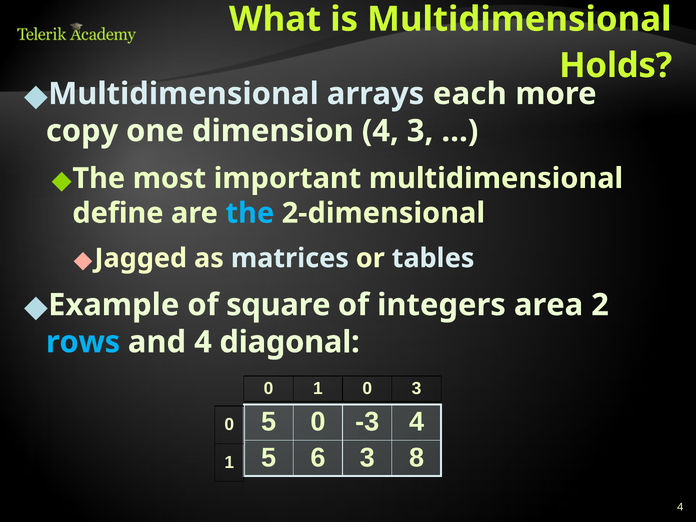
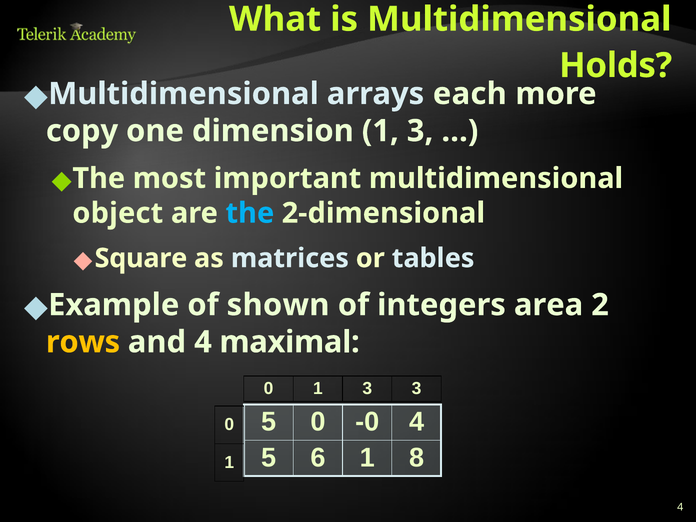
dimension 4: 4 -> 1 (380, 131)
define: define -> object (118, 213)
Jagged: Jagged -> Square (141, 258)
square: square -> shown (278, 305)
rows colour: light blue -> yellow (83, 342)
diagonal: diagonal -> maximal (290, 342)
0 1 0: 0 -> 3 (367, 389)
-3: -3 -> -0 (367, 422)
6 3: 3 -> 1 (367, 458)
